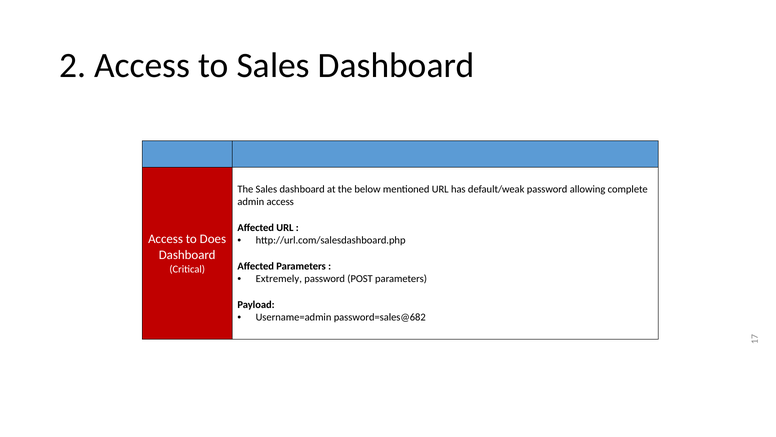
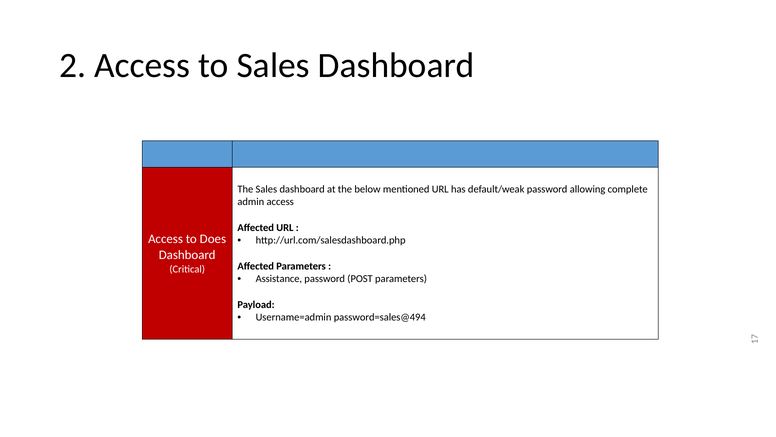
Extremely: Extremely -> Assistance (279, 279)
password=sales@682: password=sales@682 -> password=sales@494 (380, 317)
